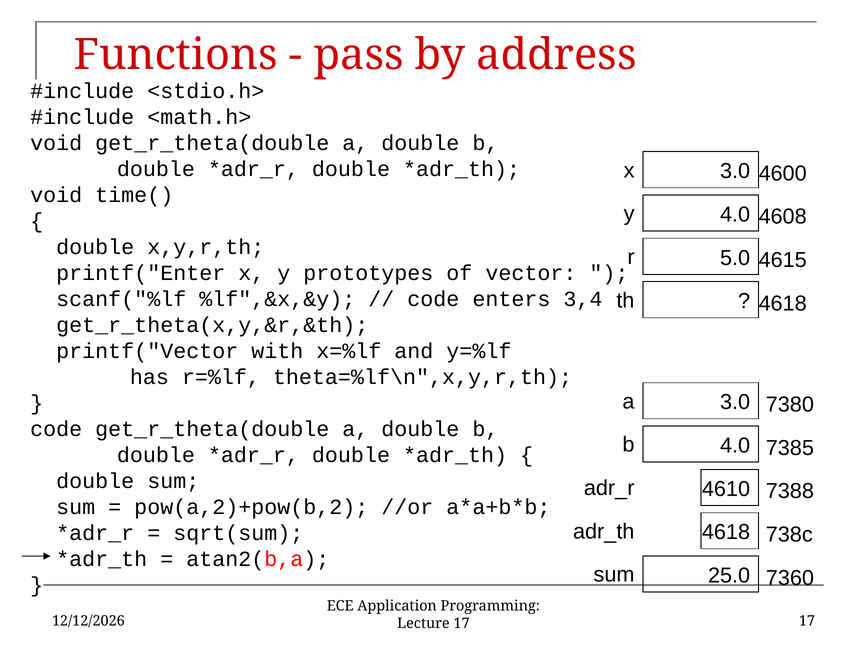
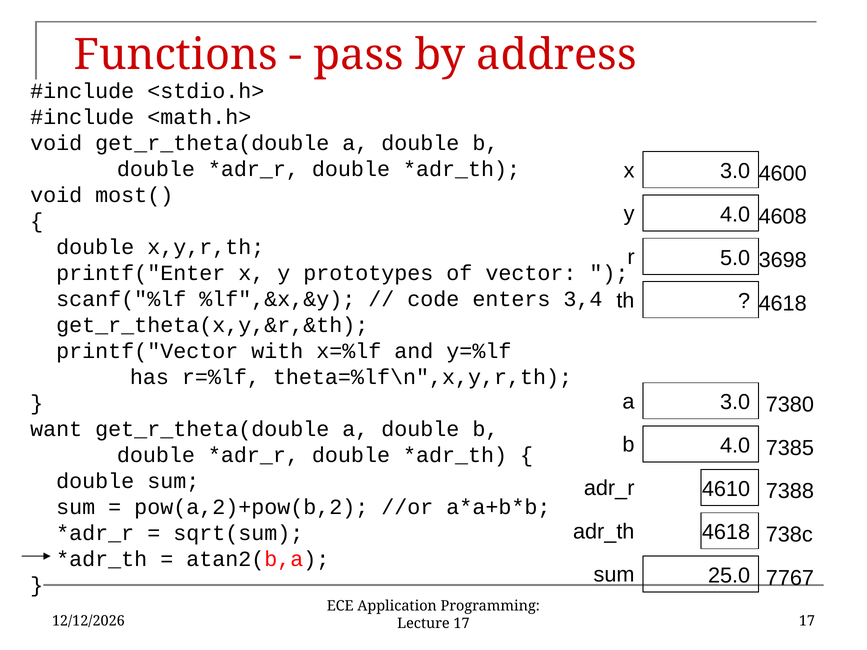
time(: time( -> most( (134, 195)
4615: 4615 -> 3698 (783, 260)
code: code -> want (56, 429)
7360: 7360 -> 7767 (790, 578)
